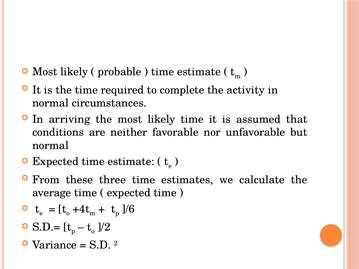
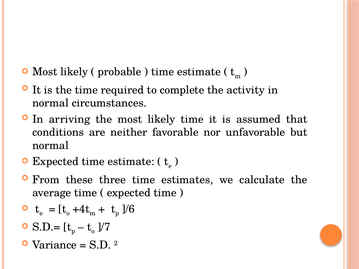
]/2: ]/2 -> ]/7 (104, 227)
